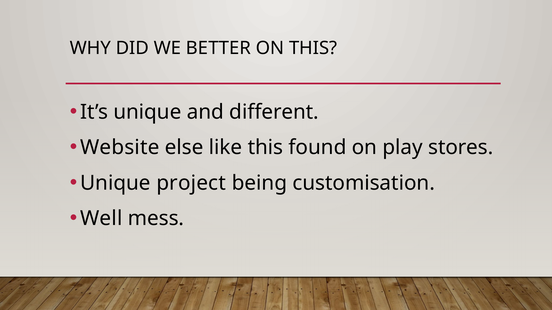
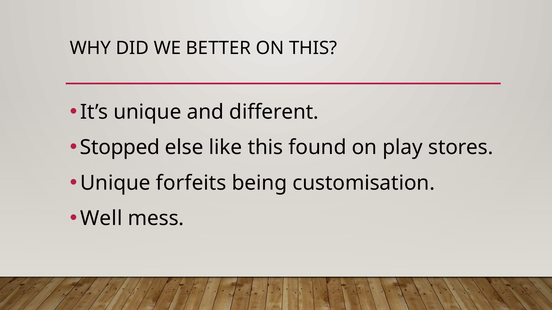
Website: Website -> Stopped (120, 148)
project: project -> forfeits (191, 183)
